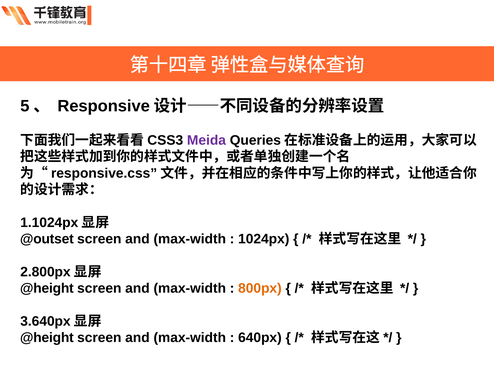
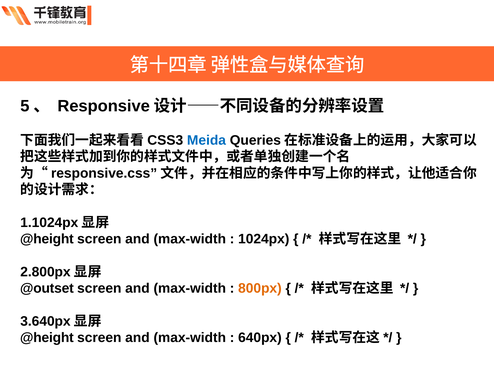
Meida colour: purple -> blue (206, 140)
@outset: @outset -> @height (47, 239)
@height: @height -> @outset (47, 289)
